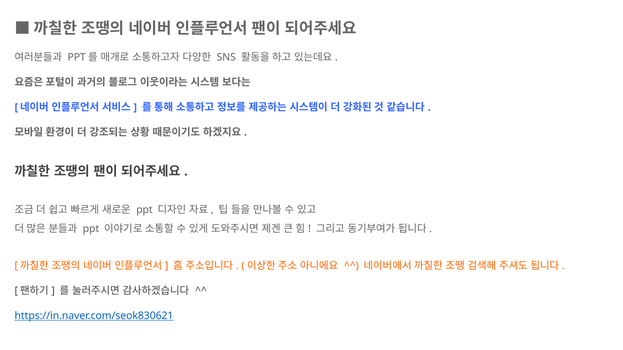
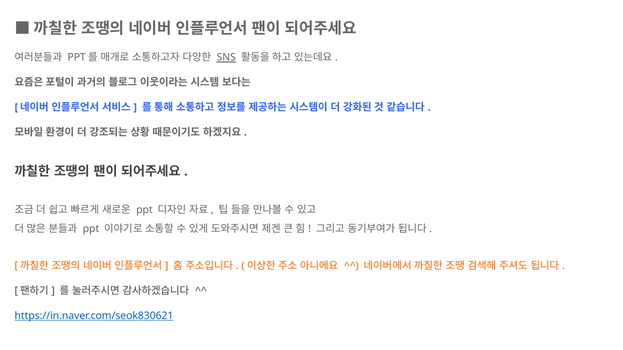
SNS underline: none -> present (226, 58)
